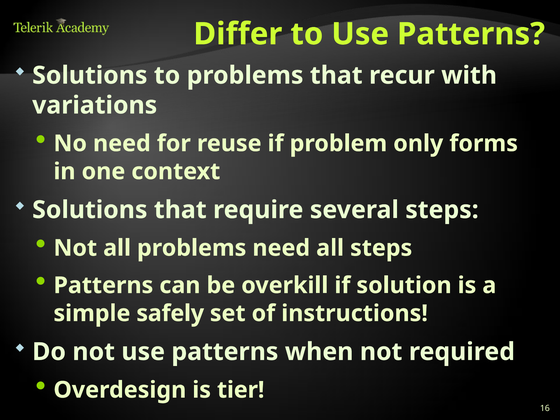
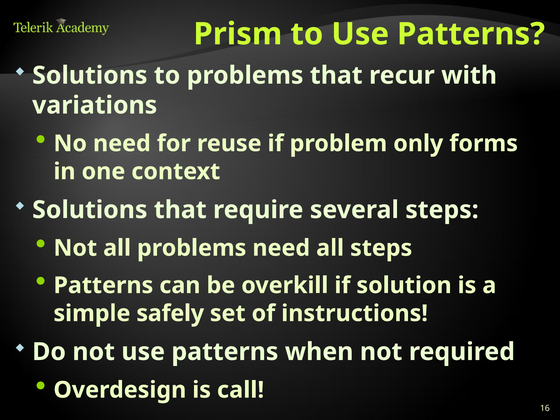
Differ: Differ -> Prism (238, 34)
tier: tier -> call (241, 390)
